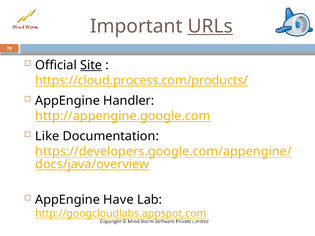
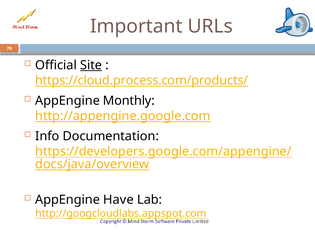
URLs underline: present -> none (210, 26)
Handler: Handler -> Monthly (129, 101)
Like: Like -> Info (47, 136)
